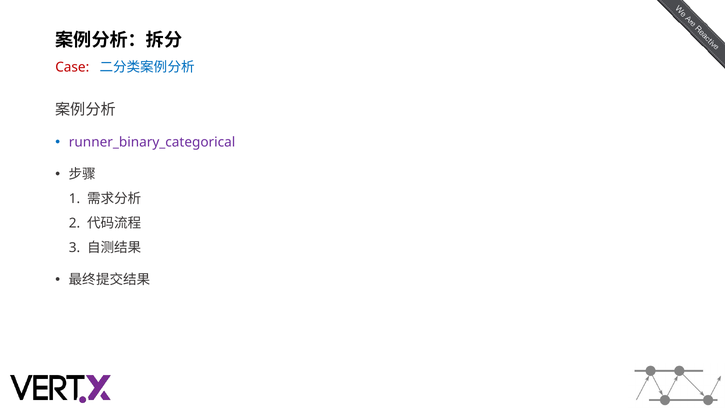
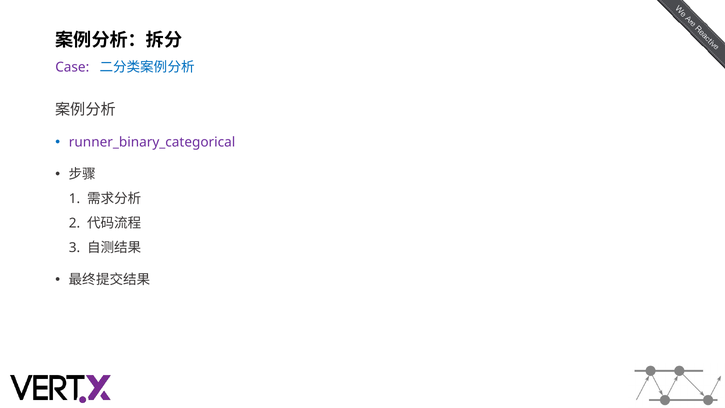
Case colour: red -> purple (72, 67)
